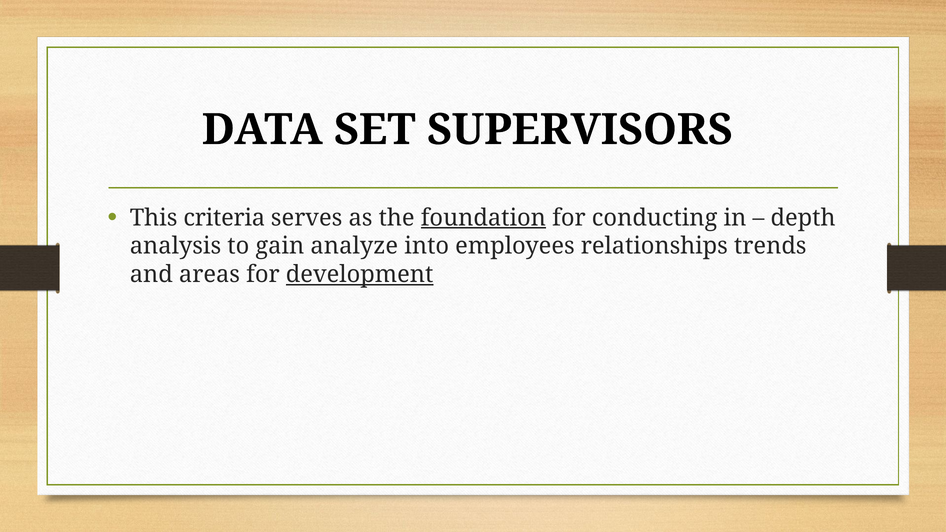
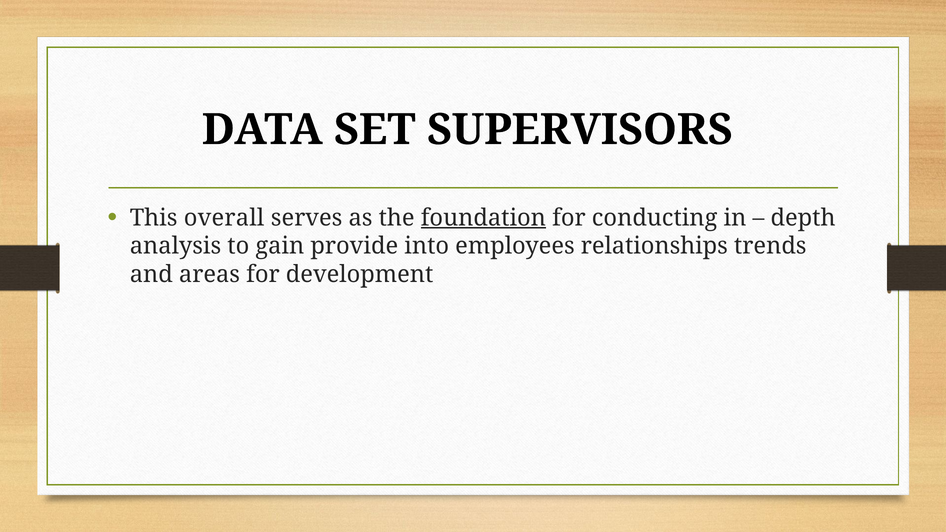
criteria: criteria -> overall (224, 218)
analyze: analyze -> provide (354, 246)
development underline: present -> none (360, 275)
